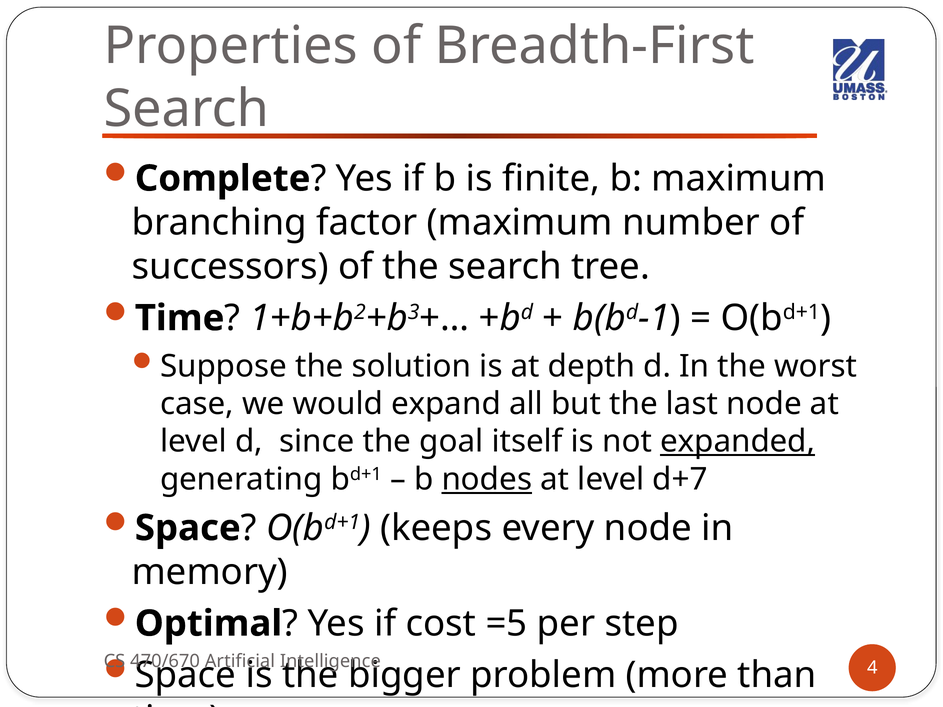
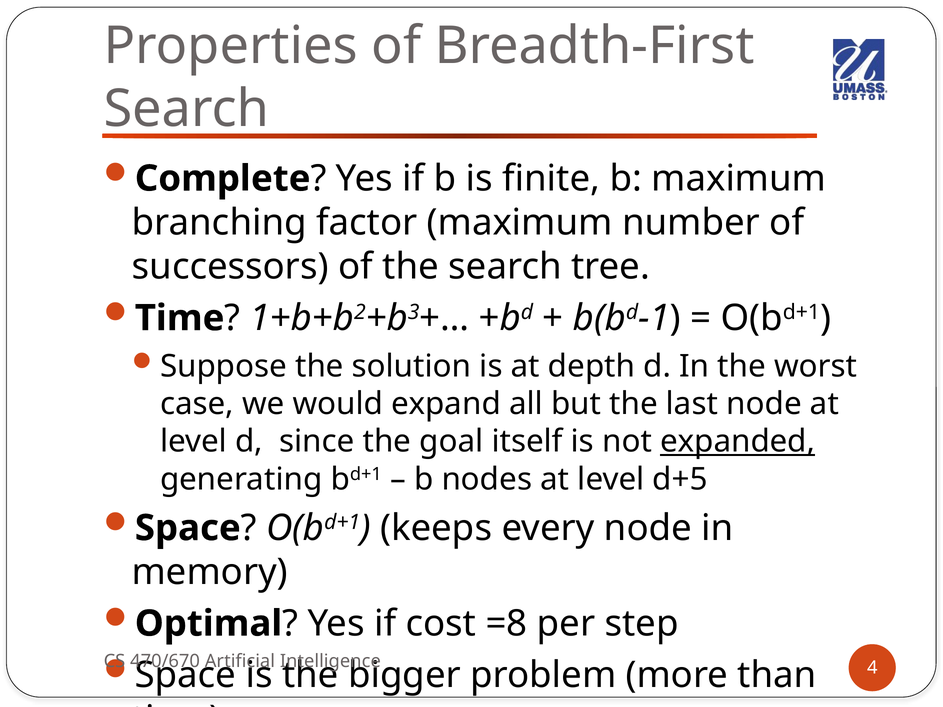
nodes underline: present -> none (487, 479)
d+7: d+7 -> d+5 (680, 479)
=5: =5 -> =8 (507, 624)
